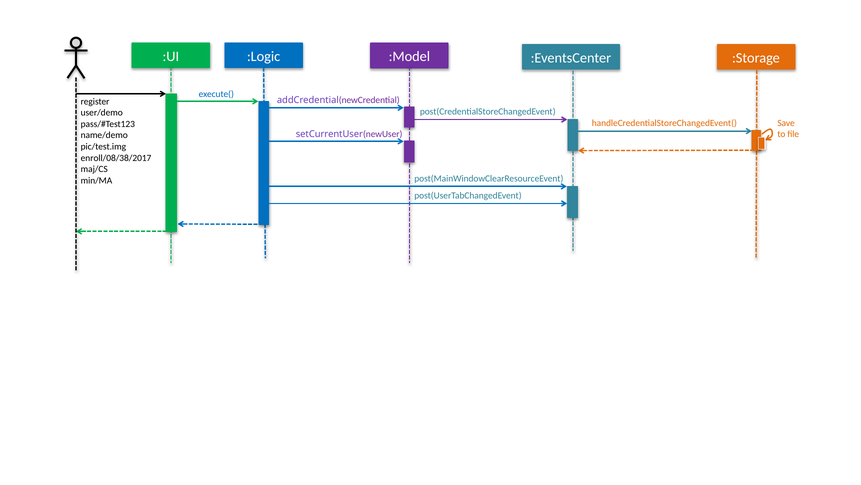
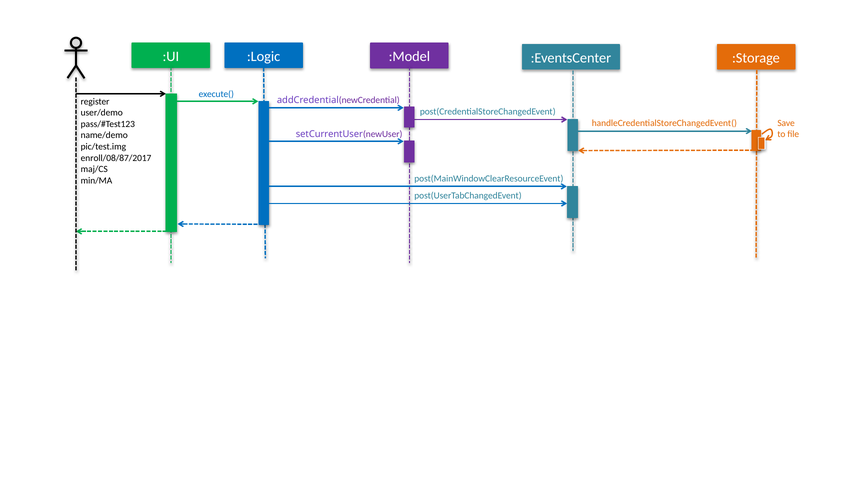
enroll/08/38/2017: enroll/08/38/2017 -> enroll/08/87/2017 (116, 158)
